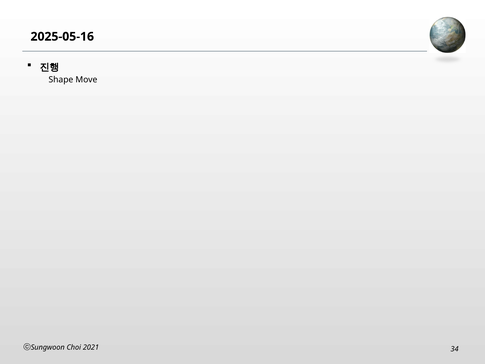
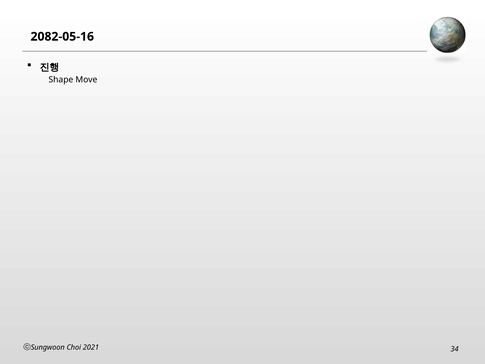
2025-05-16: 2025-05-16 -> 2082-05-16 (62, 37)
